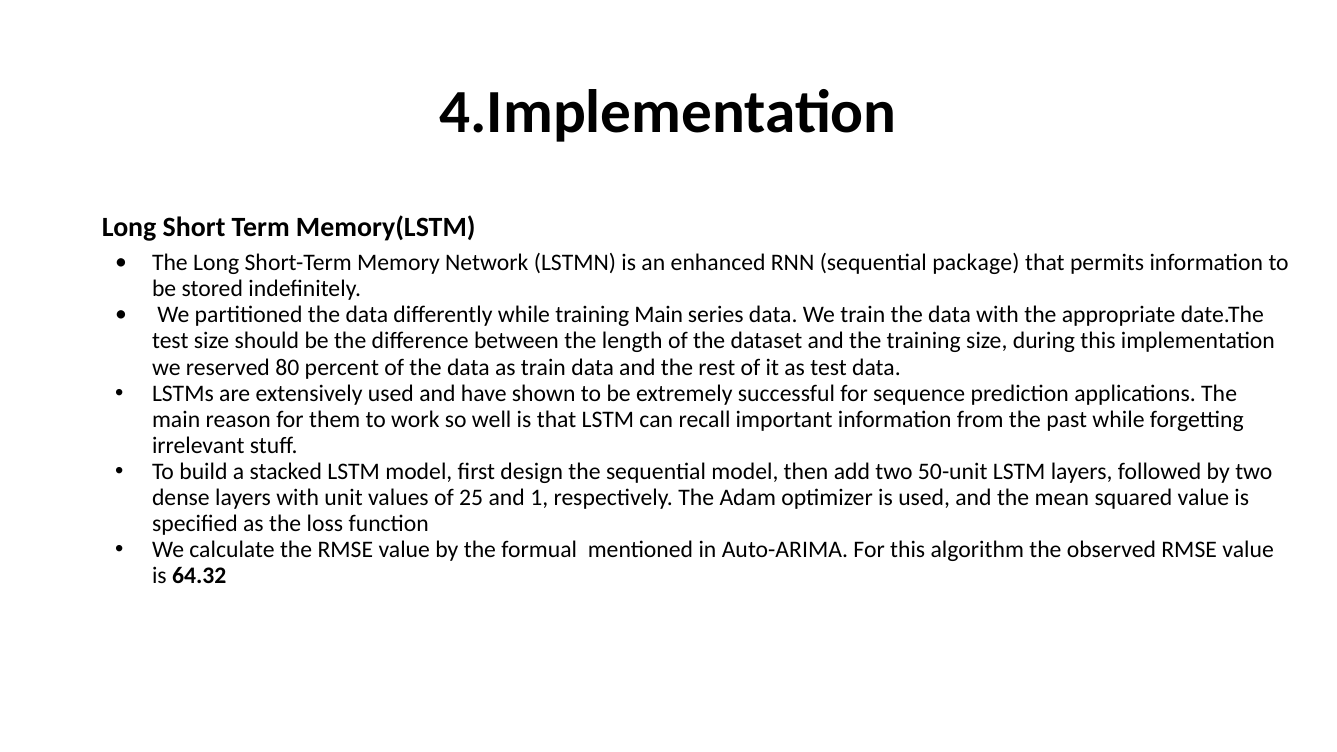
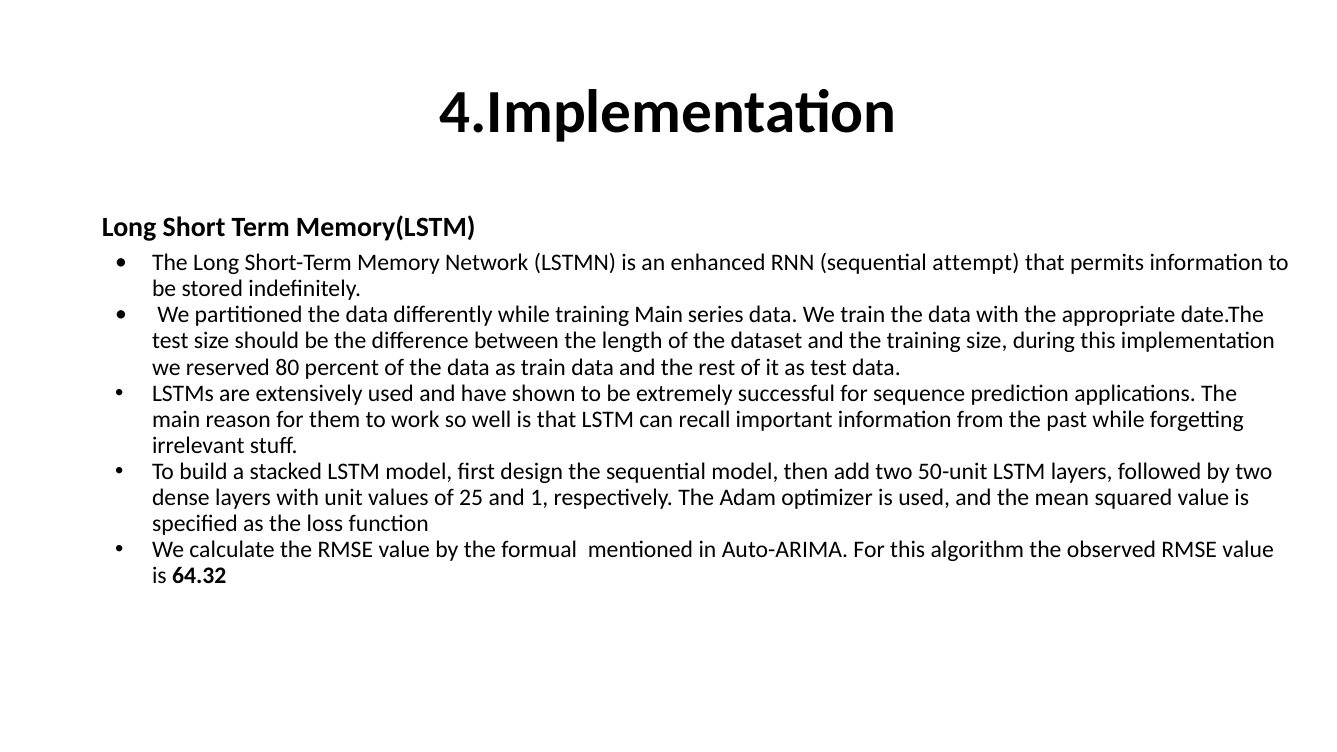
package: package -> attempt (976, 263)
